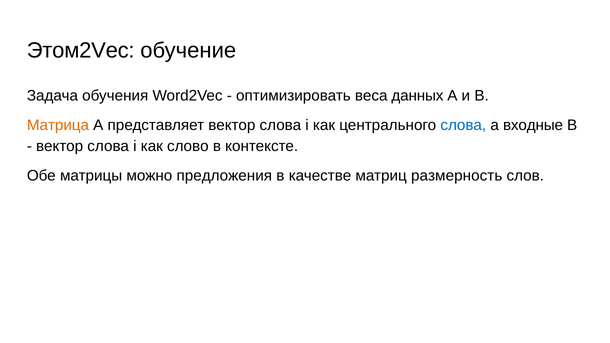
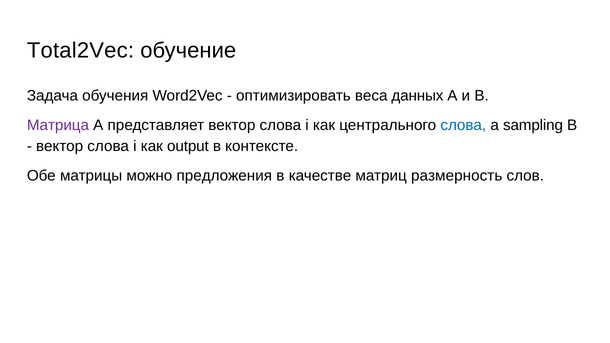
Этом2Vec: Этом2Vec -> Total2Vec (80, 51)
Матрица colour: orange -> purple (58, 125)
входные: входные -> sampling (533, 125)
слово: слово -> output (188, 146)
